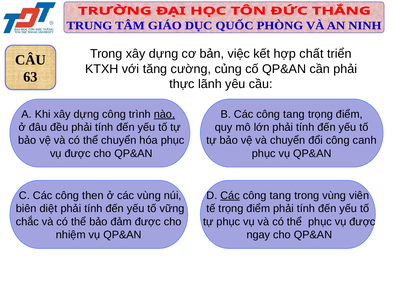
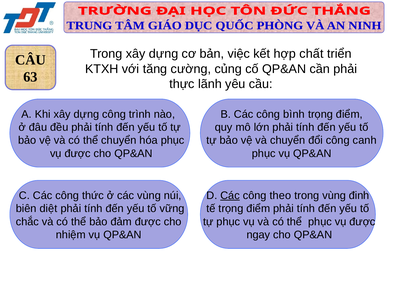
nào underline: present -> none (164, 114)
B Các công tang: tang -> bình (294, 114)
then: then -> thức (93, 195)
tang: tang -> theo (280, 195)
viên: viên -> đinh (359, 195)
